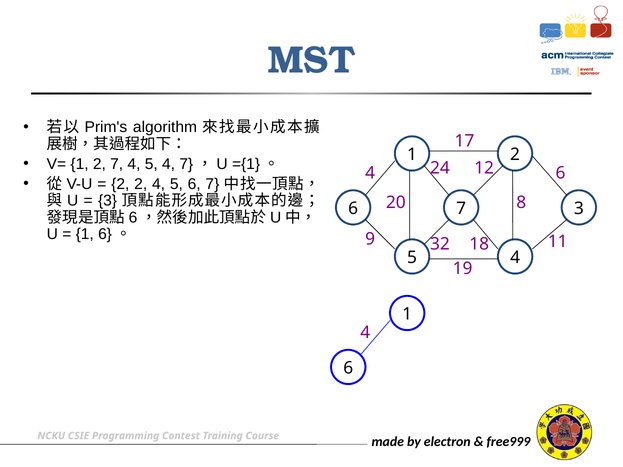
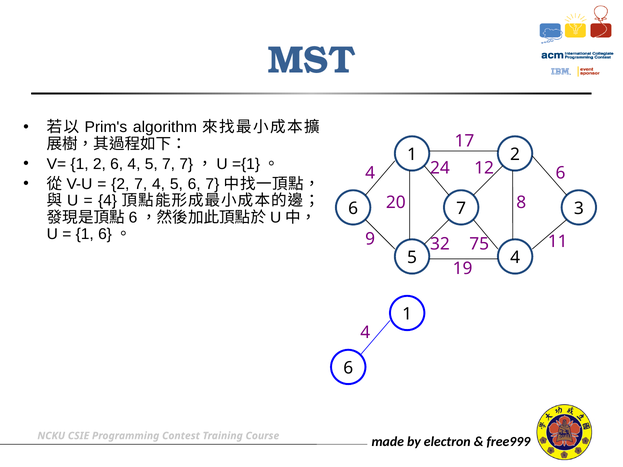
1 2 7: 7 -> 6 (117, 164)
4 5 4: 4 -> 7 (169, 164)
2: 2 -> 7 (141, 184)
3: 3 -> 4 (108, 201)
18: 18 -> 75 (479, 244)
